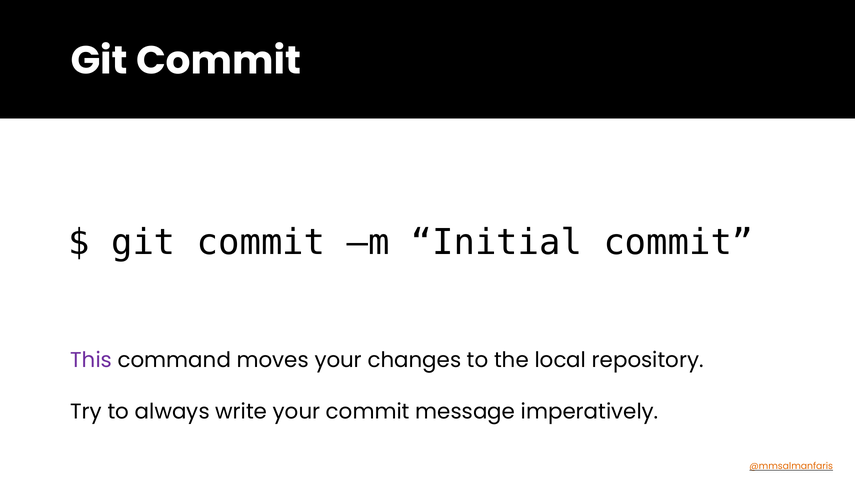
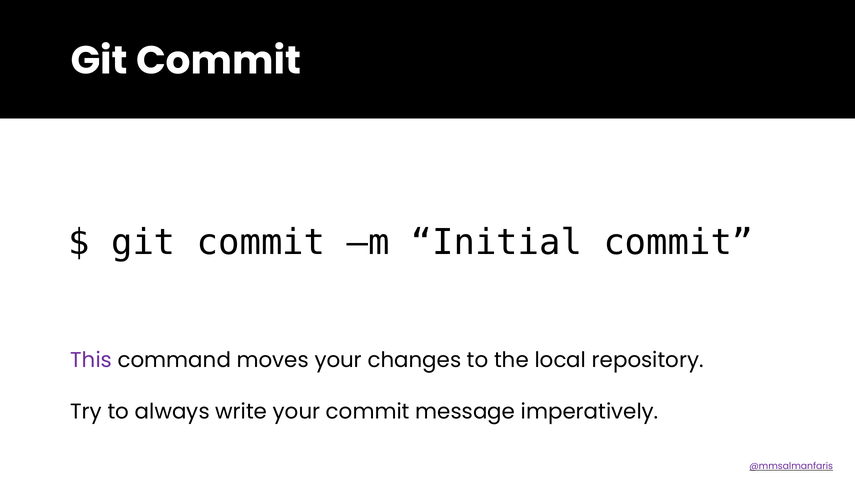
@mmsalmanfaris colour: orange -> purple (791, 466)
